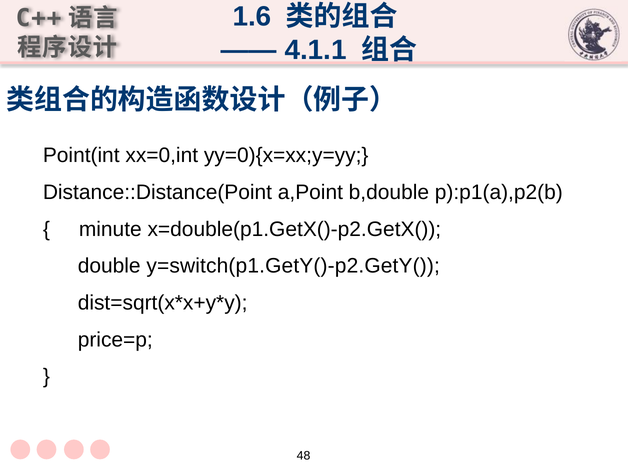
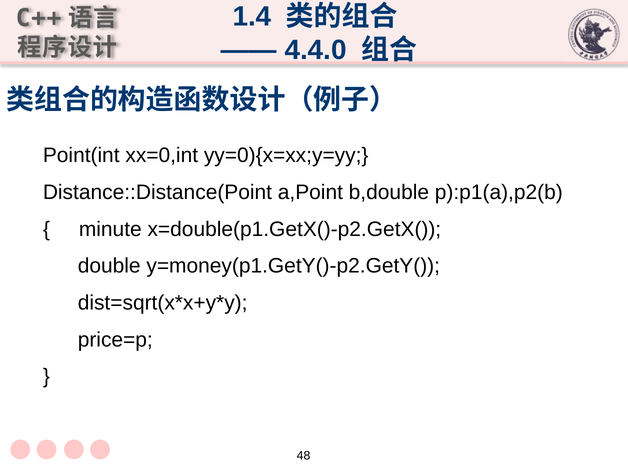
1.6: 1.6 -> 1.4 (252, 16)
4.1.1: 4.1.1 -> 4.4.0 (316, 50)
y=switch(p1.GetY()-p2.GetY(: y=switch(p1.GetY()-p2.GetY( -> y=money(p1.GetY()-p2.GetY( (293, 266)
